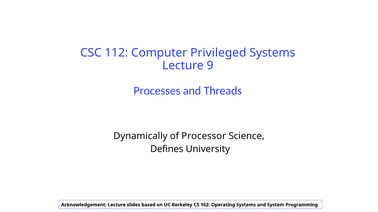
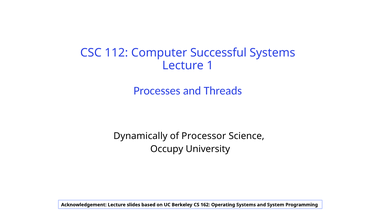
Privileged: Privileged -> Successful (218, 53)
9: 9 -> 1 (210, 66)
Defines: Defines -> Occupy (167, 149)
